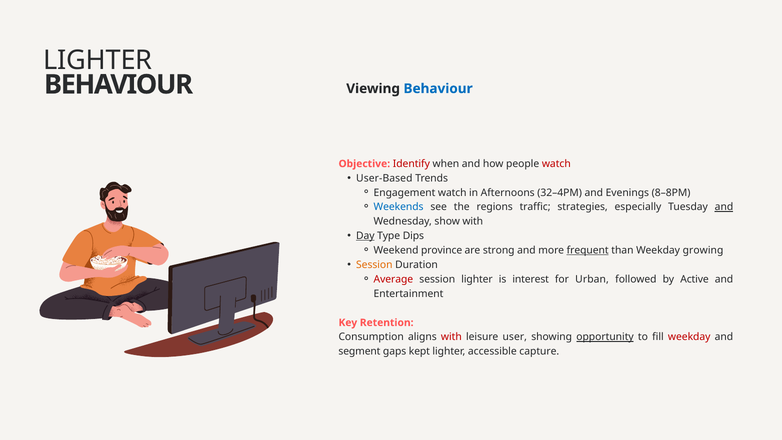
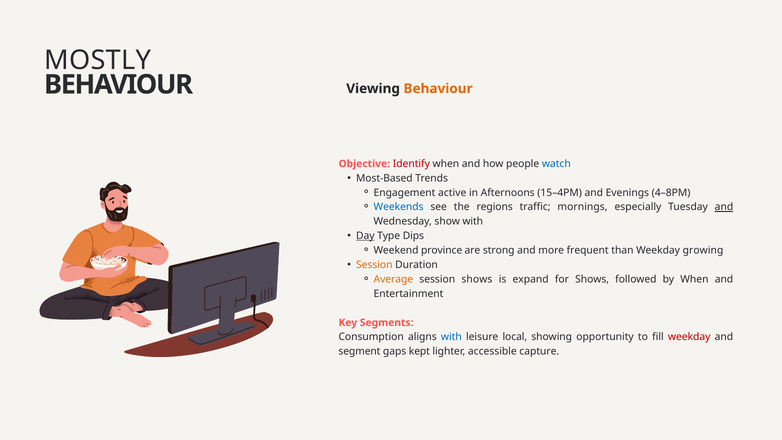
LIGHTER: LIGHTER -> MOSTLY (98, 60)
Behaviour colour: blue -> orange (438, 89)
watch colour: red -> blue (556, 164)
User-Based: User-Based -> Most-Based (384, 178)
Engagement watch: watch -> active (452, 193)
32–4PM: 32–4PM -> 15–4PM (560, 193)
8–8PM: 8–8PM -> 4–8PM (671, 193)
strategies: strategies -> mornings (583, 207)
frequent underline: present -> none (588, 250)
Average colour: red -> orange (393, 279)
session lighter: lighter -> shows (477, 279)
interest: interest -> expand (531, 279)
for Urban: Urban -> Shows (592, 279)
by Active: Active -> When (694, 279)
Retention: Retention -> Segments (387, 323)
with colour: red -> blue (451, 337)
user: user -> local (515, 337)
opportunity underline: present -> none (605, 337)
